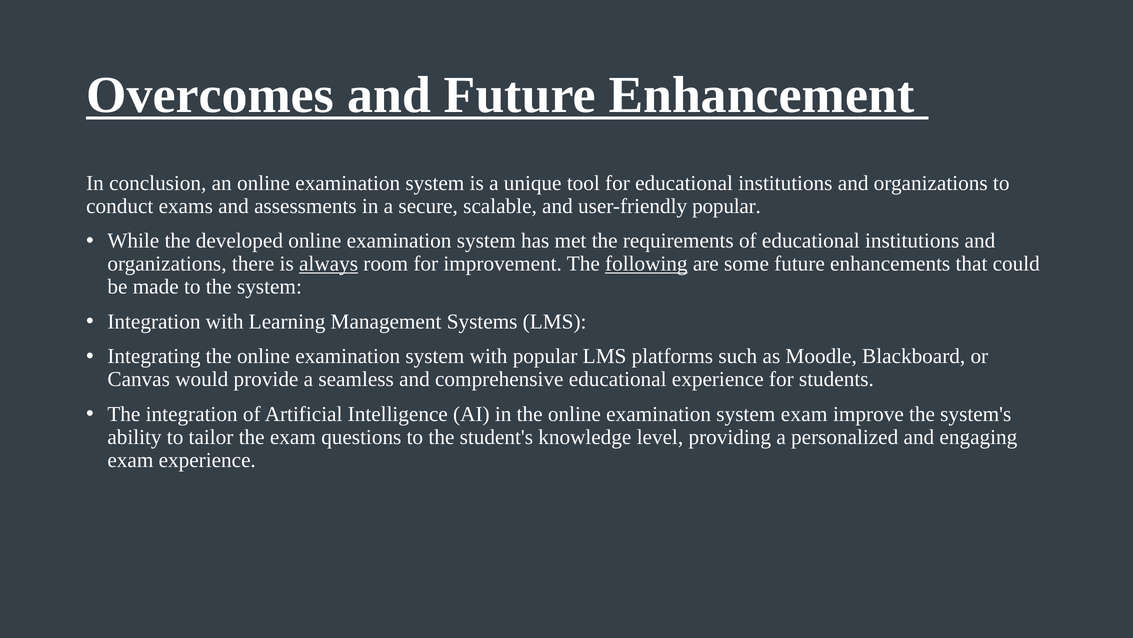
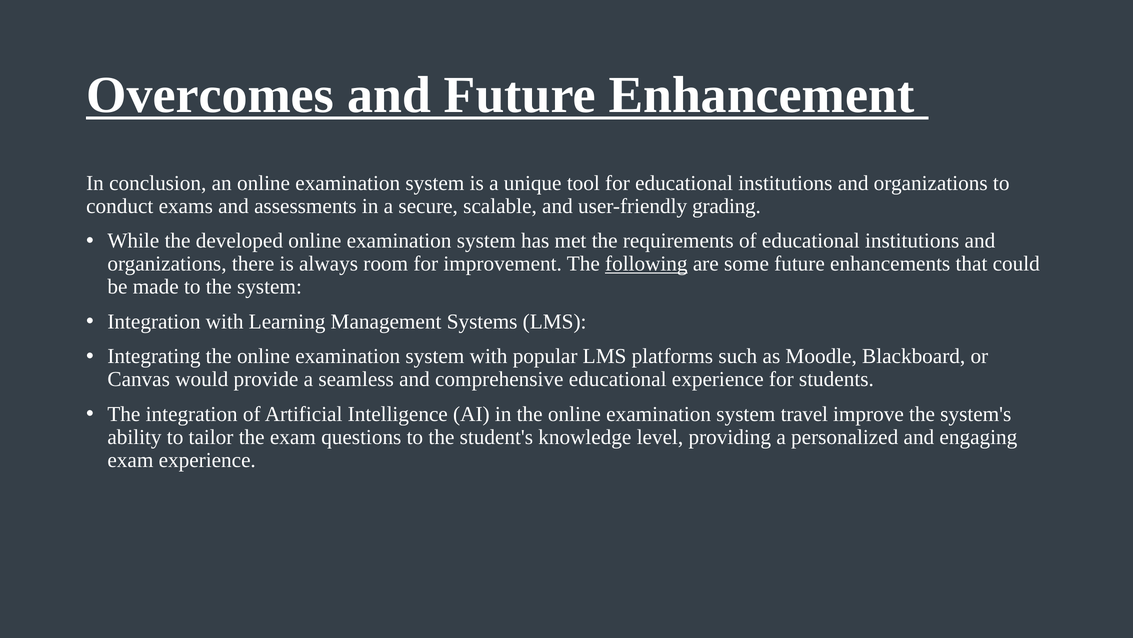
user-friendly popular: popular -> grading (726, 206)
always underline: present -> none (329, 264)
system exam: exam -> travel (804, 414)
